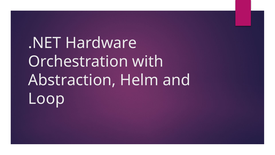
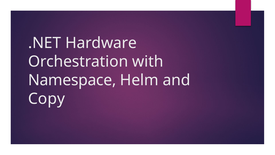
Abstraction: Abstraction -> Namespace (72, 80)
Loop: Loop -> Copy (47, 99)
